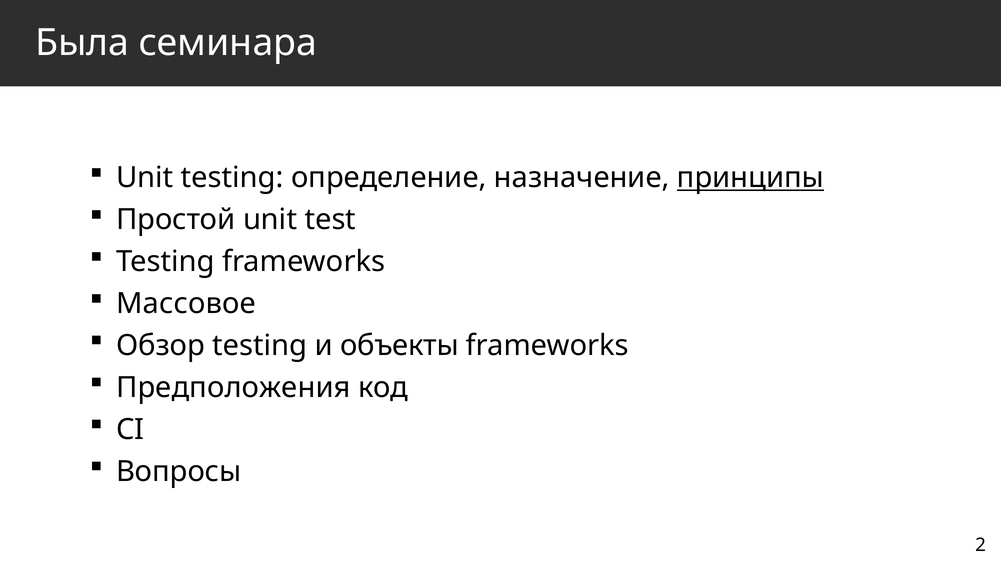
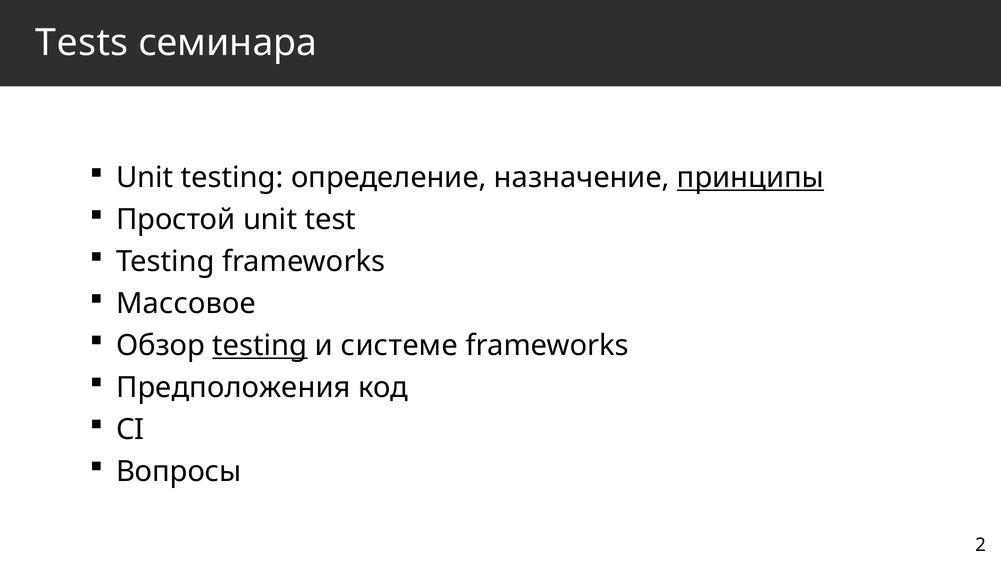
Была: Была -> Tests (82, 43)
testing underline: none -> present (260, 346)
объекты: объекты -> системе (399, 346)
